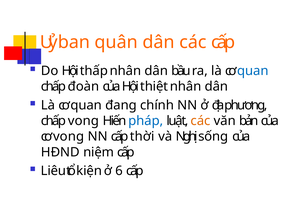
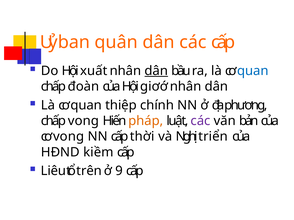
thấp: thấp -> xuất (94, 71)
dân underline: none -> present (156, 71)
thiệt: thiệt -> giơớ (154, 87)
đang: đang -> thiệp (121, 105)
pháp colour: blue -> orange (146, 121)
các colour: orange -> purple (200, 121)
sống: sống -> triển (213, 137)
niệm: niệm -> kiềm (98, 152)
kiện: kiện -> trên (89, 171)
6: 6 -> 9 (119, 171)
